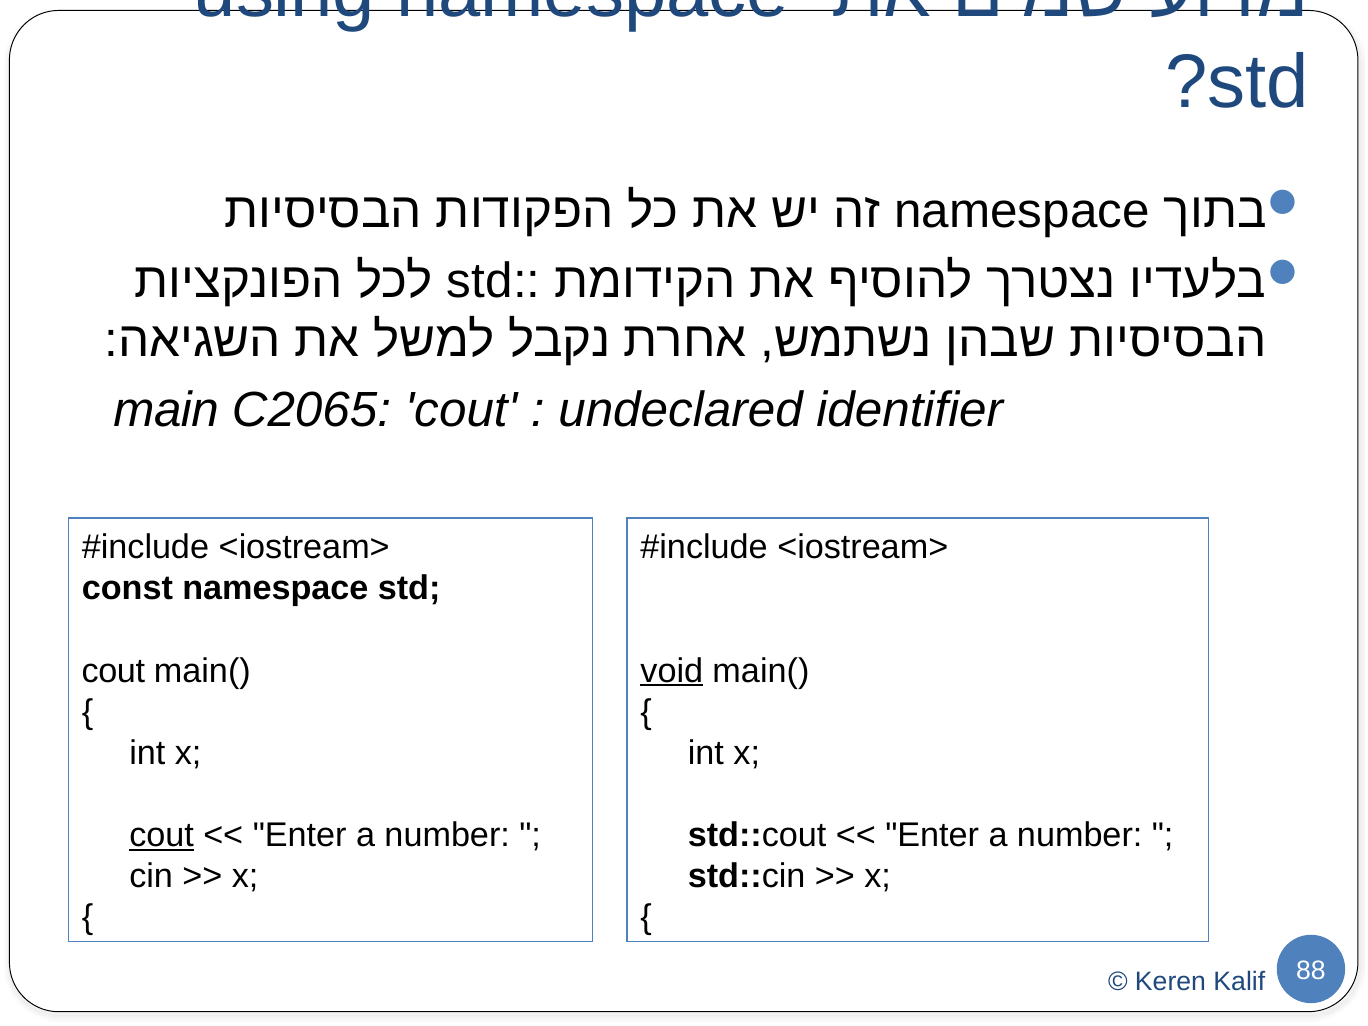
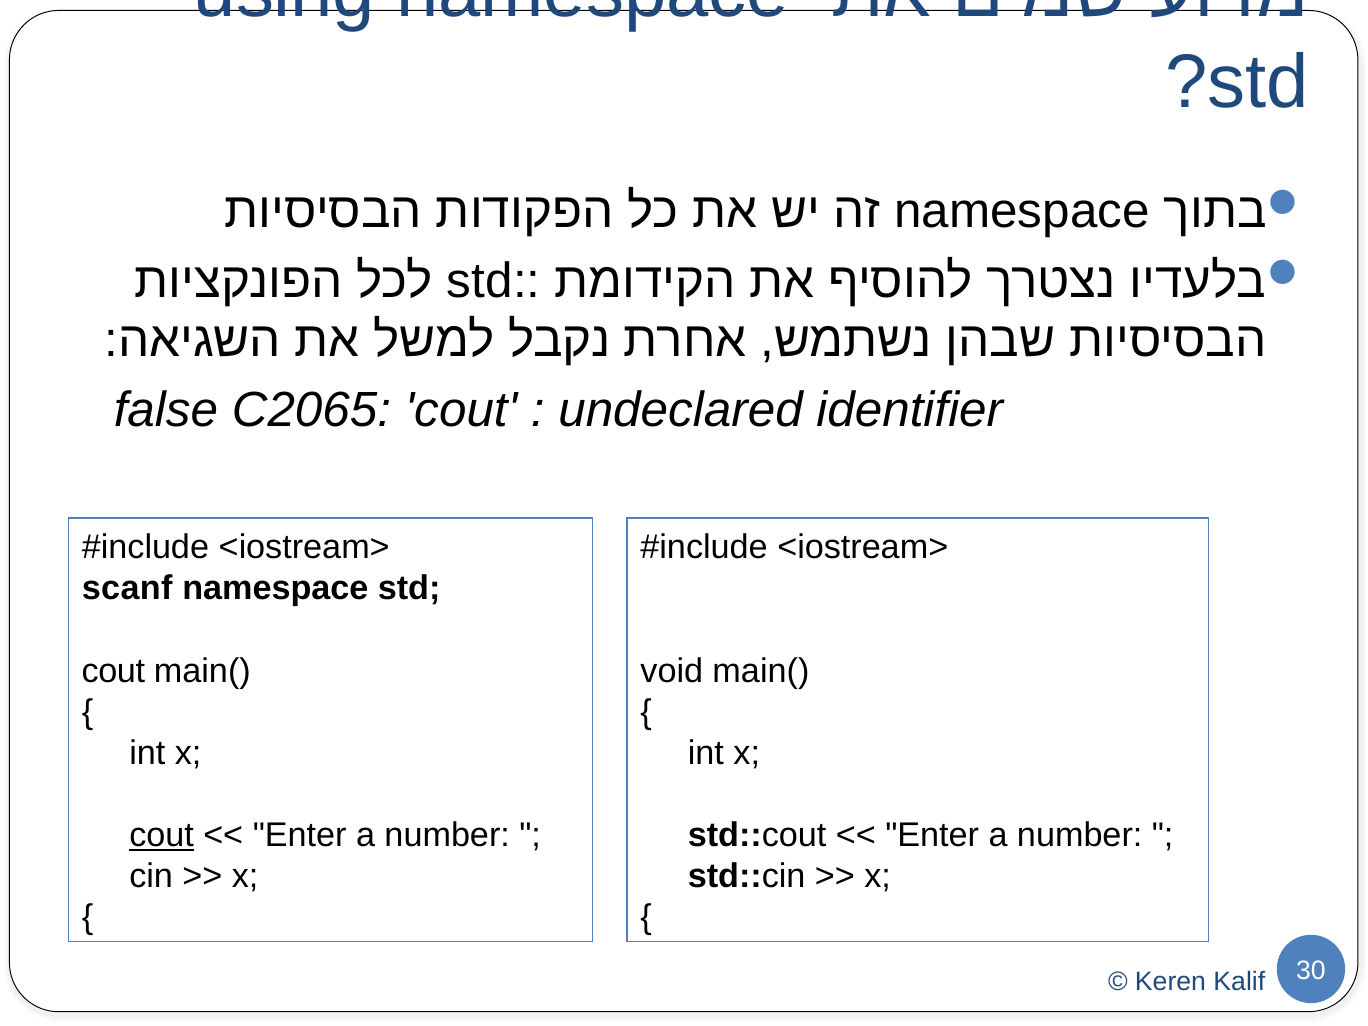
main: main -> false (166, 411)
const: const -> scanf (127, 589)
void underline: present -> none (672, 671)
88: 88 -> 30 (1311, 971)
